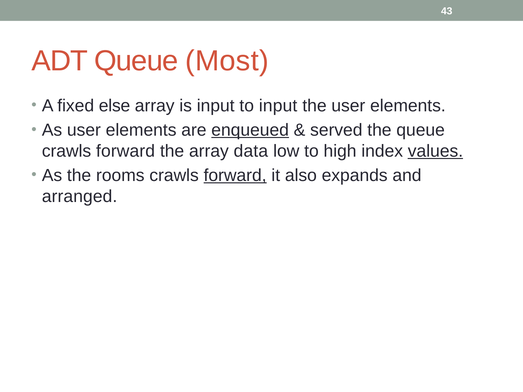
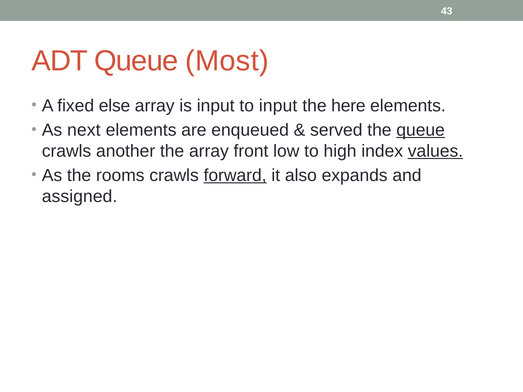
the user: user -> here (348, 106)
As user: user -> next (84, 130)
enqueued underline: present -> none (250, 130)
queue underline: none -> present (421, 130)
forward: forward -> another (126, 151)
data: data -> front (251, 151)
arranged: arranged -> assigned (80, 196)
